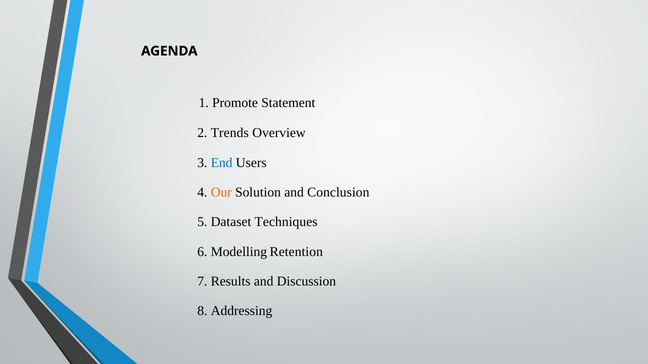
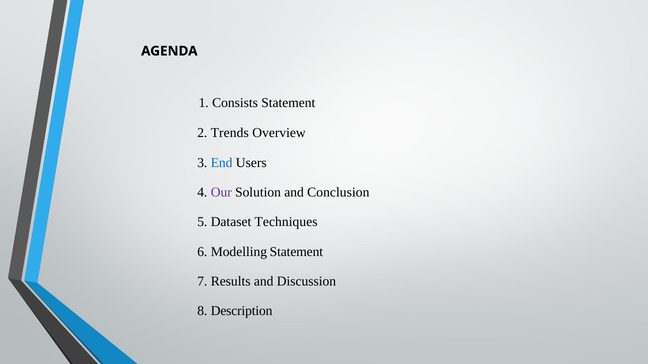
Promote: Promote -> Consists (235, 103)
Our colour: orange -> purple (221, 193)
Modelling Retention: Retention -> Statement (296, 252)
Addressing: Addressing -> Description (242, 311)
